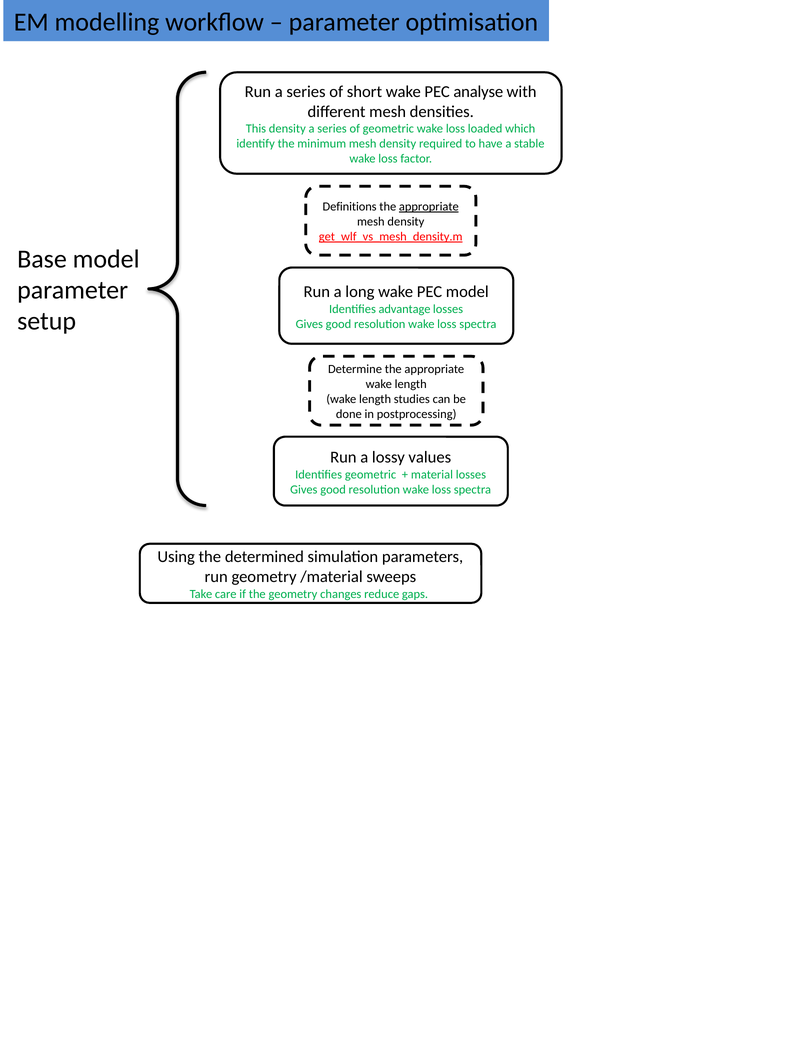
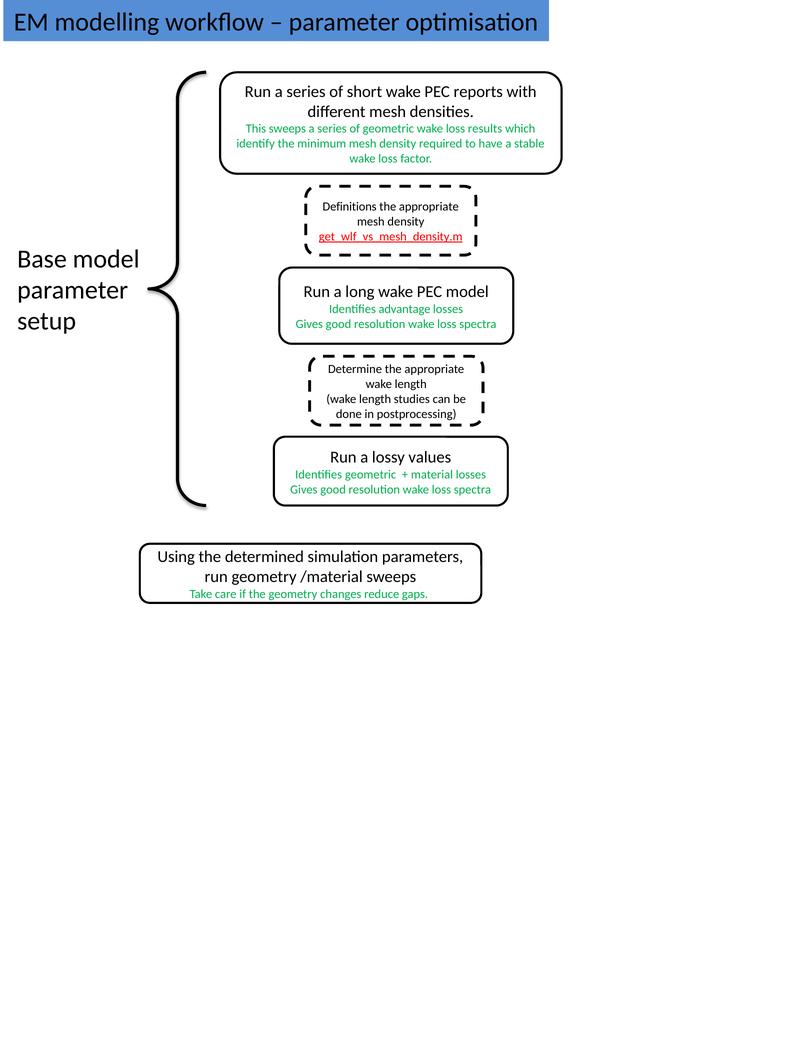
analyse: analyse -> reports (478, 92)
This density: density -> sweeps (287, 129)
loaded: loaded -> results (485, 129)
appropriate underline: present -> none (429, 207)
